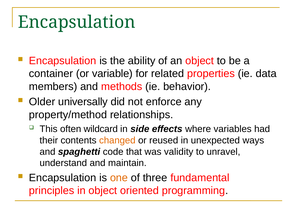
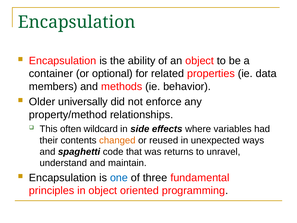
variable: variable -> optional (112, 74)
validity: validity -> returns (179, 151)
one colour: orange -> blue (119, 178)
